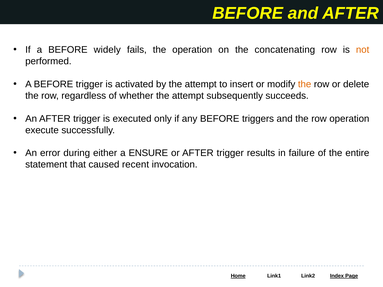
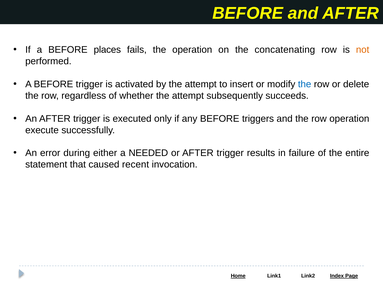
widely: widely -> places (107, 50)
the colour: orange -> blue (305, 84)
ENSURE: ENSURE -> NEEDED (148, 153)
